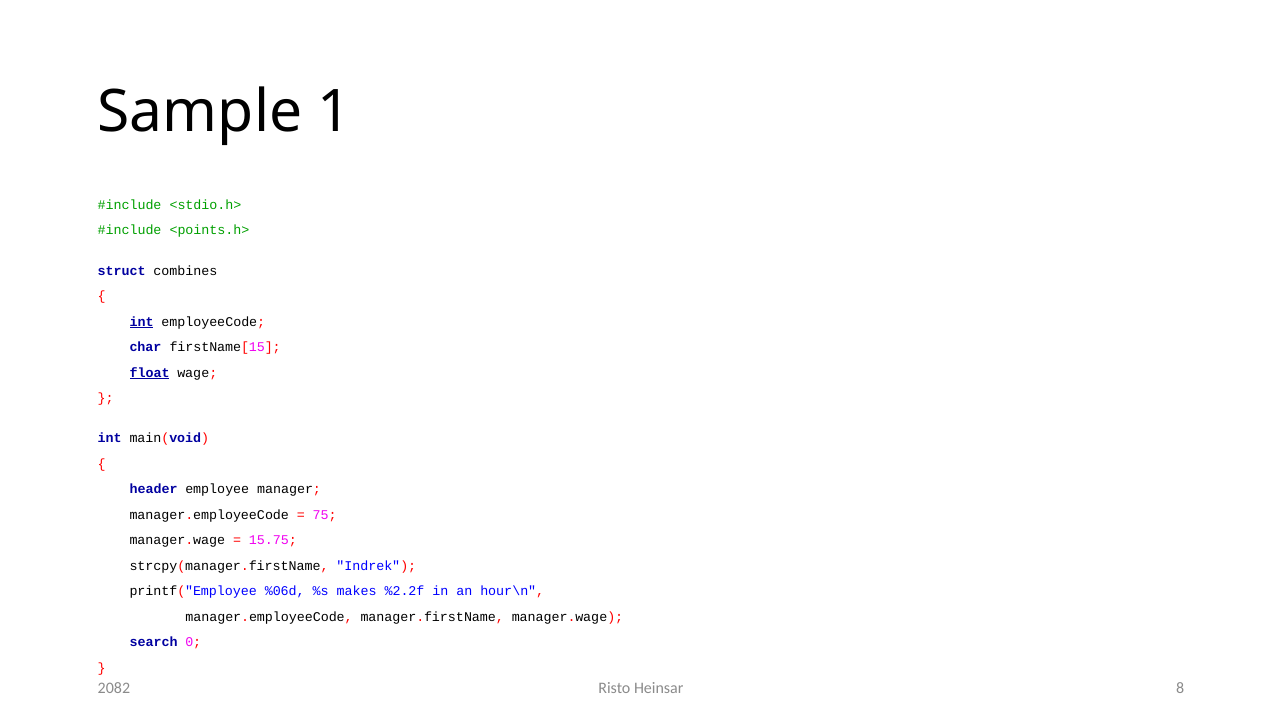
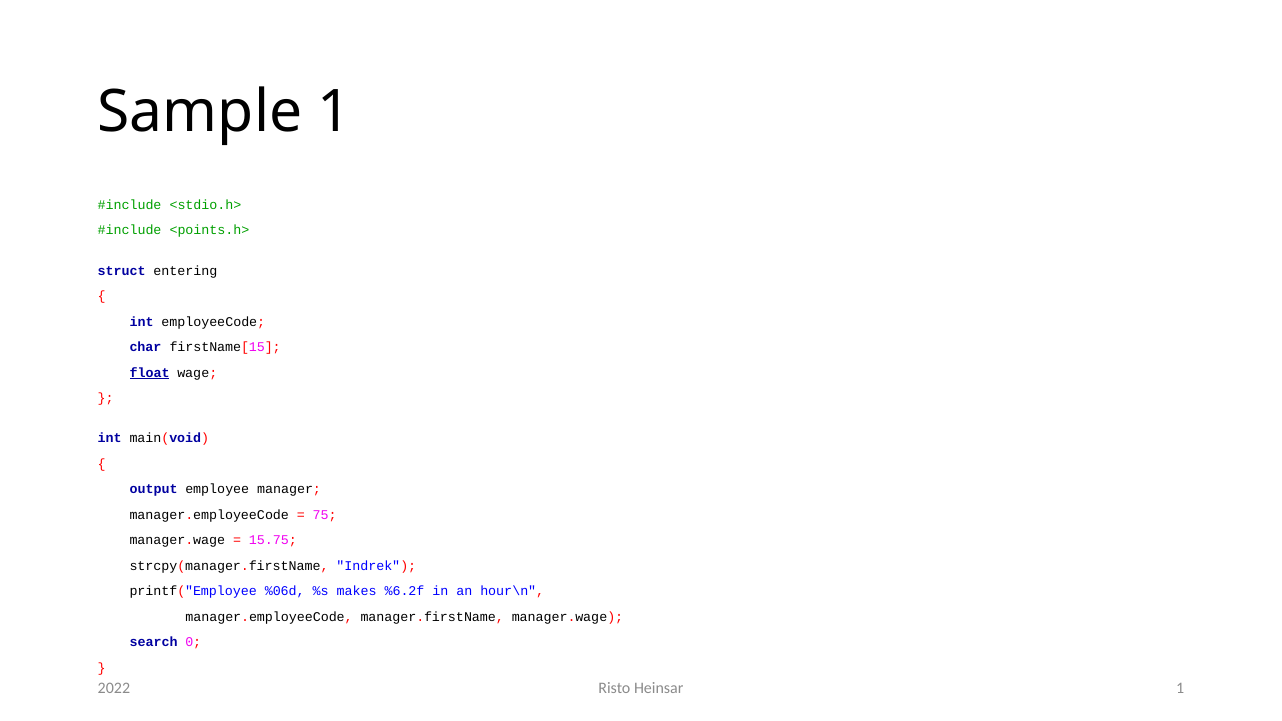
combines: combines -> entering (185, 271)
int underline: present -> none (142, 322)
header: header -> output (154, 489)
%2.2f: %2.2f -> %6.2f (405, 591)
Heinsar 8: 8 -> 1 (1180, 689)
2082: 2082 -> 2022 (114, 689)
